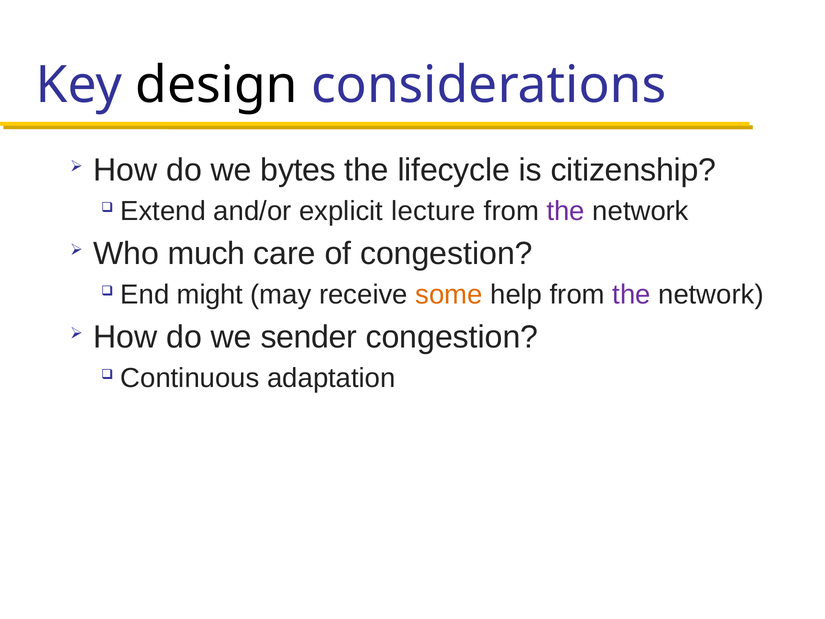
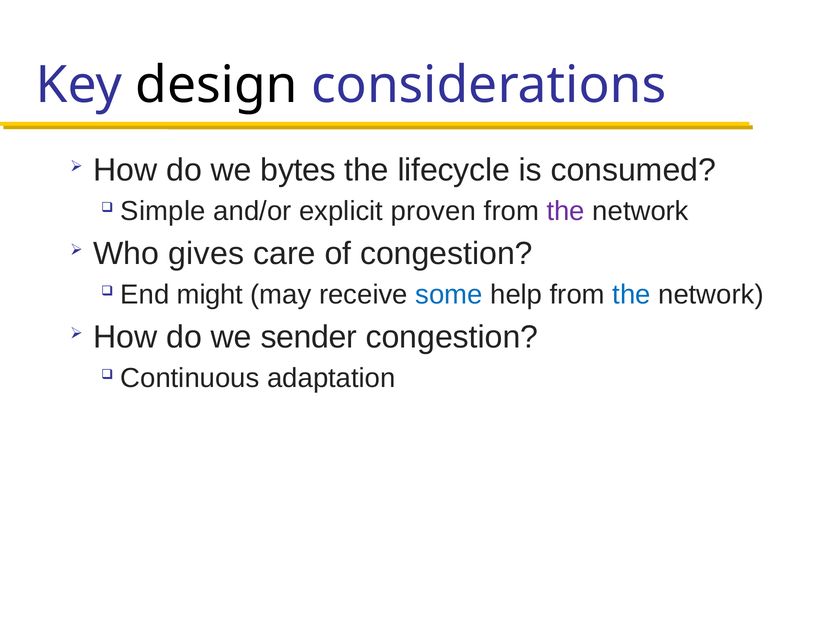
citizenship: citizenship -> consumed (633, 170)
Extend: Extend -> Simple (163, 211)
lecture: lecture -> proven (433, 211)
much: much -> gives (206, 253)
some colour: orange -> blue (449, 294)
the colour: purple -> blue (632, 294)
